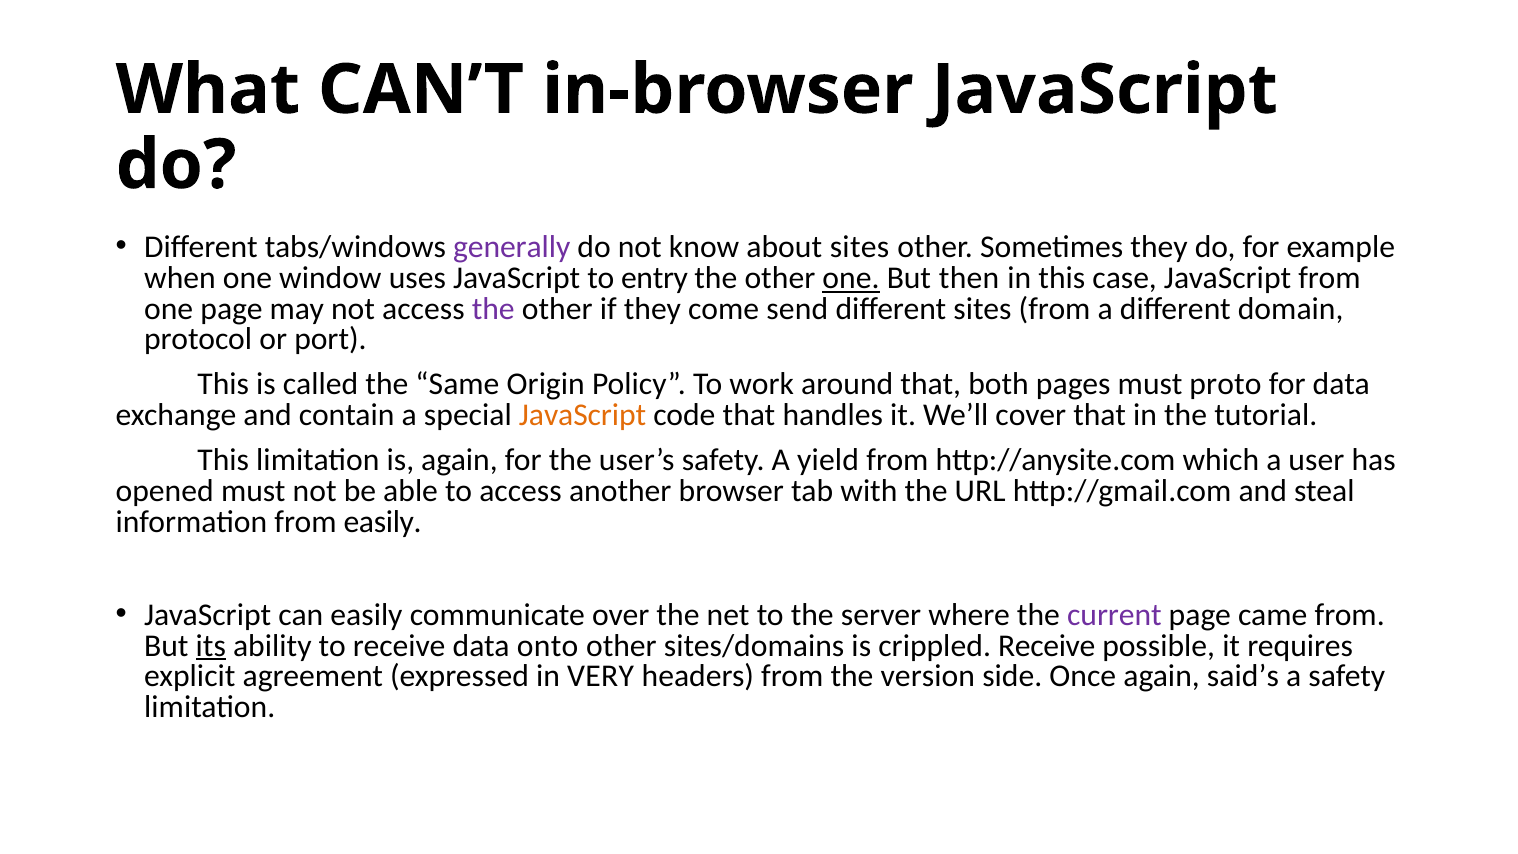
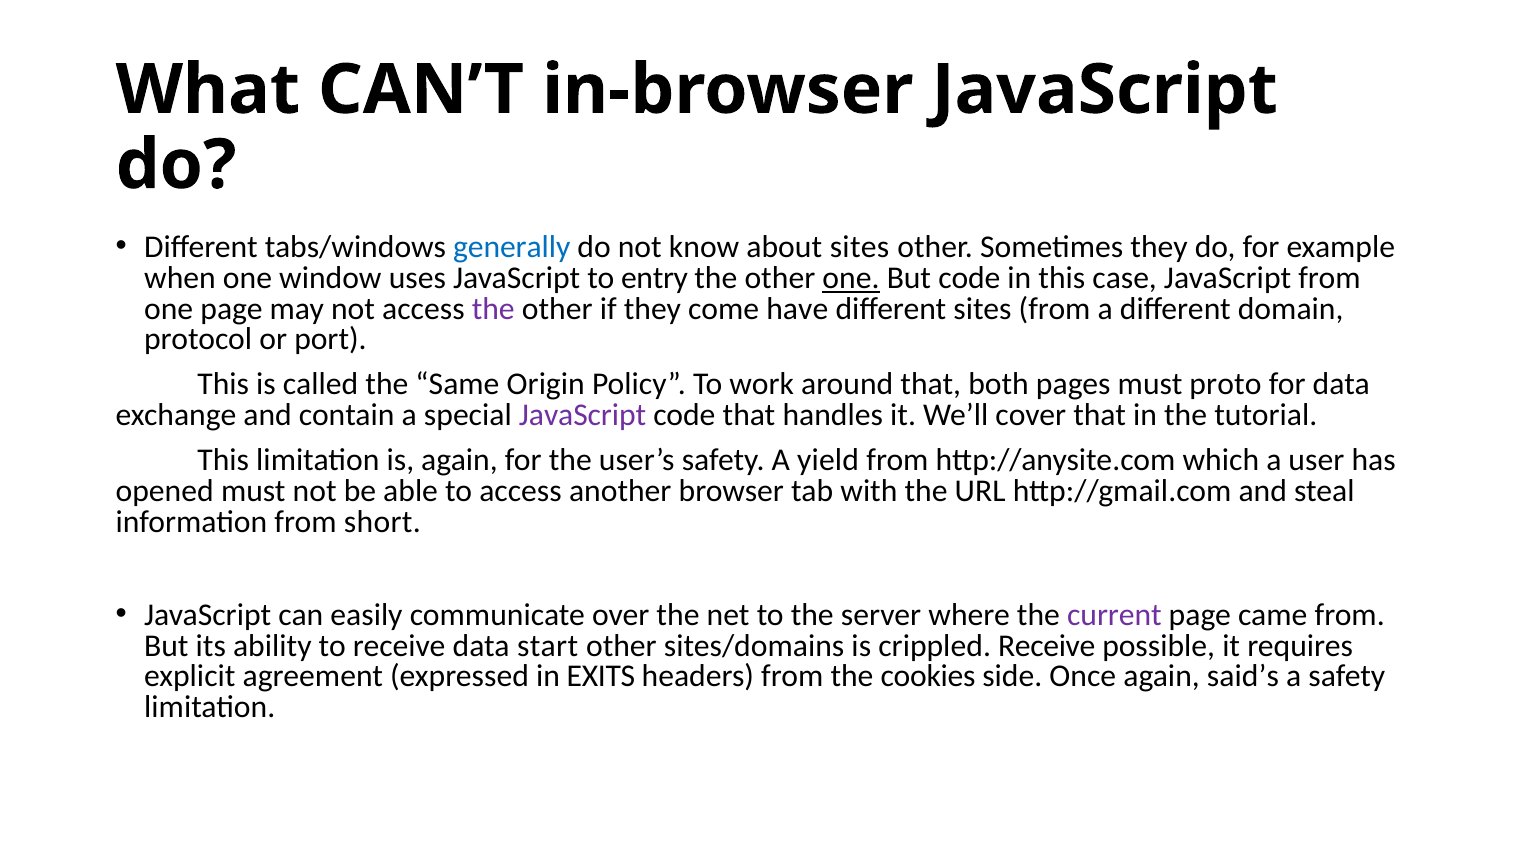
generally colour: purple -> blue (512, 247)
But then: then -> code (969, 278)
send: send -> have (797, 309)
JavaScript colour: orange -> purple (583, 415)
from easily: easily -> short (382, 522)
its underline: present -> none (211, 646)
onto: onto -> start (548, 646)
VERY: VERY -> EXITS (601, 676)
version: version -> cookies (928, 676)
